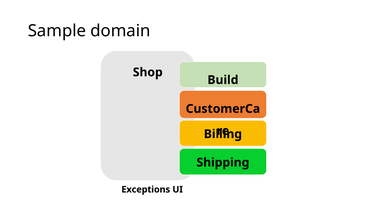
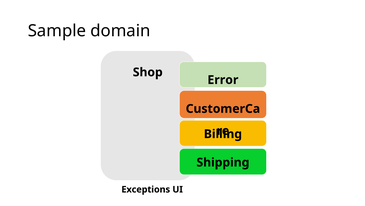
Build: Build -> Error (223, 80)
